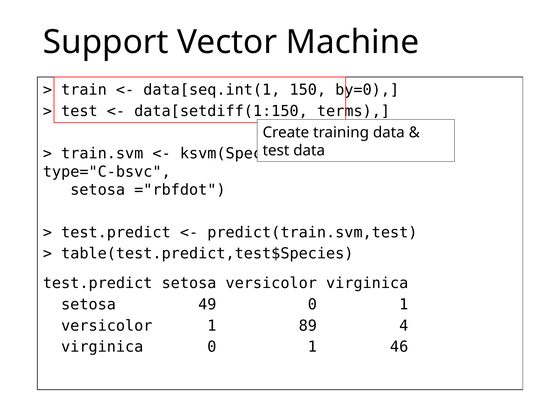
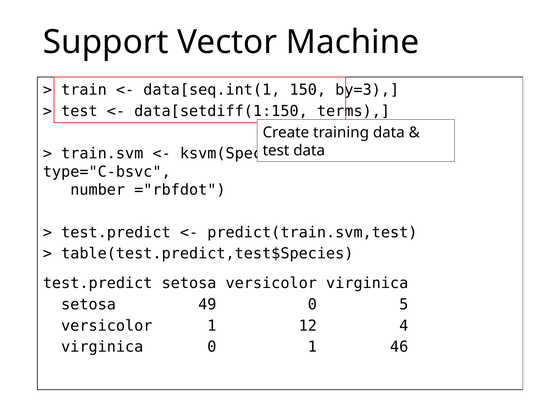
by=0: by=0 -> by=3 (367, 90)
setosa: setosa -> number (98, 190)
49 0 1: 1 -> 5 (404, 304)
89: 89 -> 12 (308, 326)
